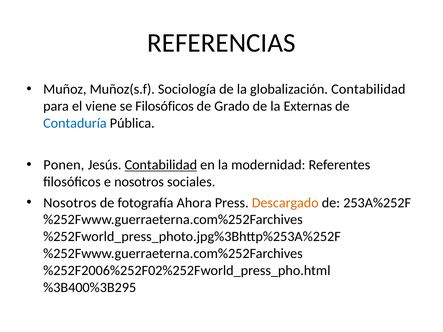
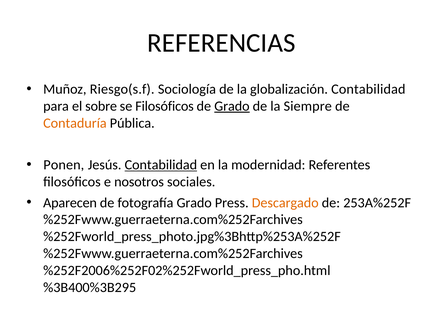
Muñoz(s.f: Muñoz(s.f -> Riesgo(s.f (122, 89)
viene: viene -> sobre (101, 106)
Grado underline: none -> present (232, 106)
Externas: Externas -> Siempre (308, 106)
Contaduría colour: blue -> orange (75, 123)
Nosotros: Nosotros -> Aparecen (70, 203)
fotografía Ahora: Ahora -> Grado (194, 203)
